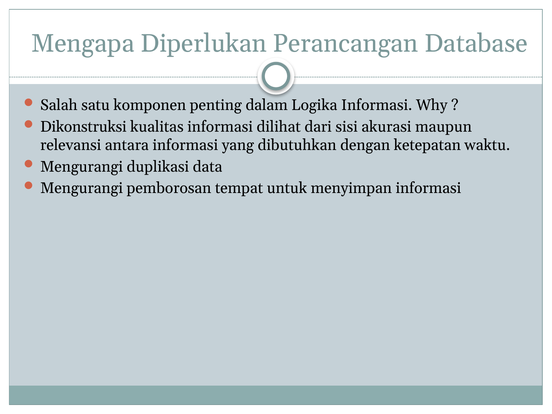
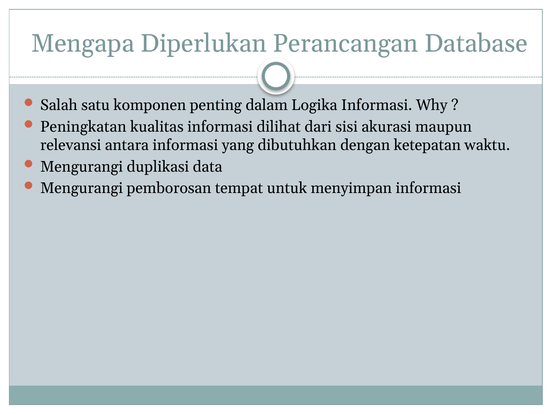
Dikonstruksi: Dikonstruksi -> Peningkatan (83, 127)
